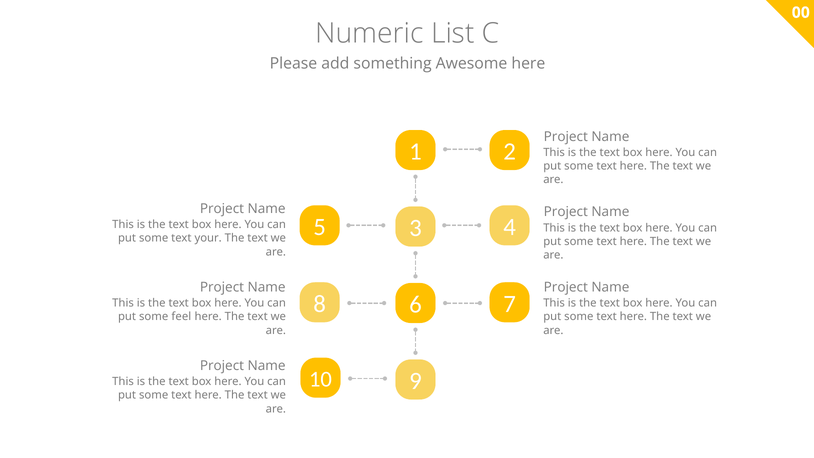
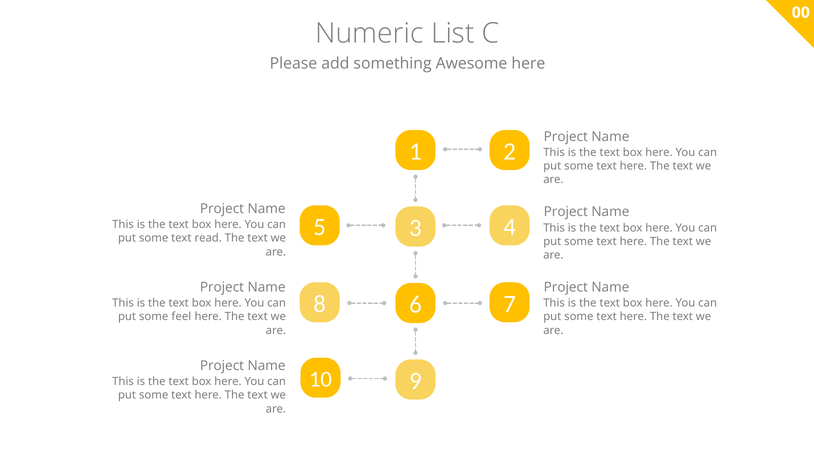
your: your -> read (208, 238)
